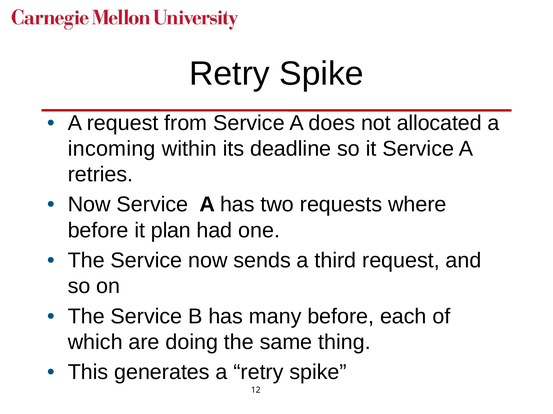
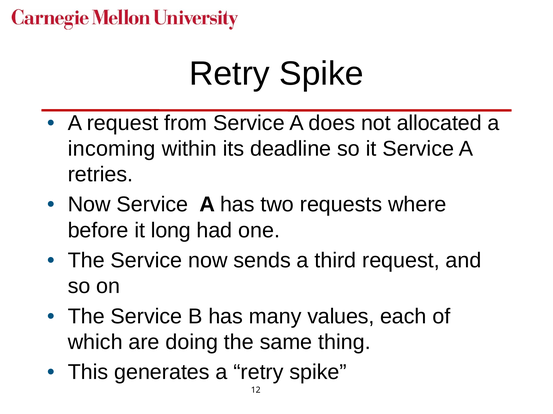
plan: plan -> long (171, 231)
many before: before -> values (341, 317)
